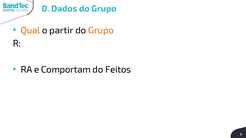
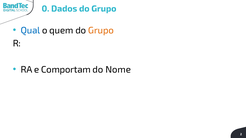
Qual colour: orange -> blue (30, 30)
partir: partir -> quem (61, 30)
Feitos: Feitos -> Nome (118, 70)
